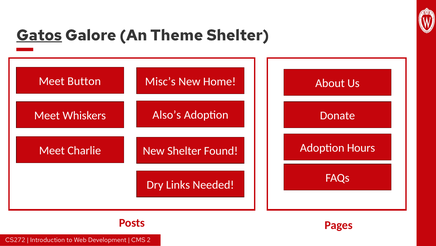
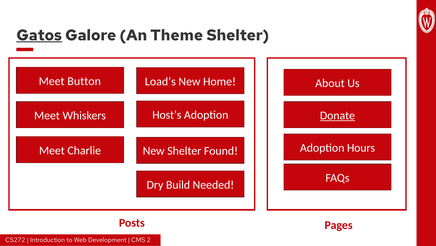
Misc’s: Misc’s -> Load’s (160, 81)
Also’s: Also’s -> Host’s (167, 115)
Donate underline: none -> present (337, 115)
Links: Links -> Build (178, 184)
